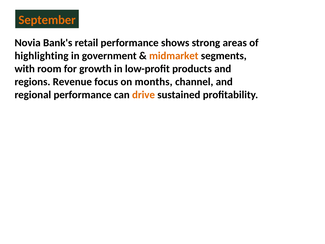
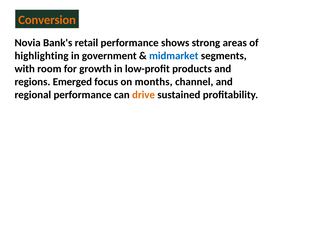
September: September -> Conversion (47, 20)
midmarket colour: orange -> blue (174, 56)
Revenue: Revenue -> Emerged (72, 82)
